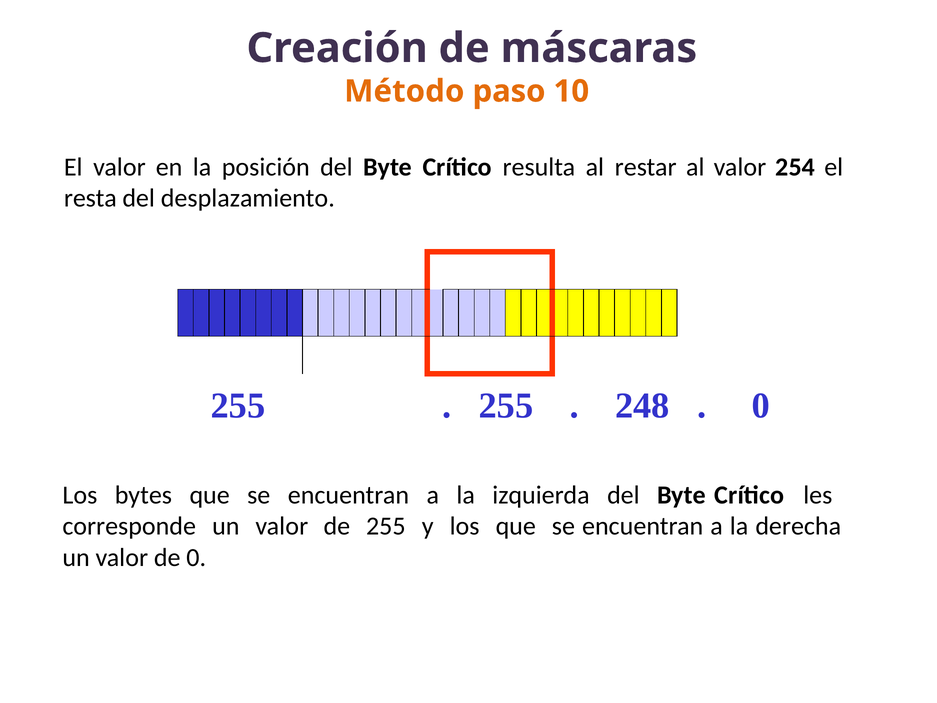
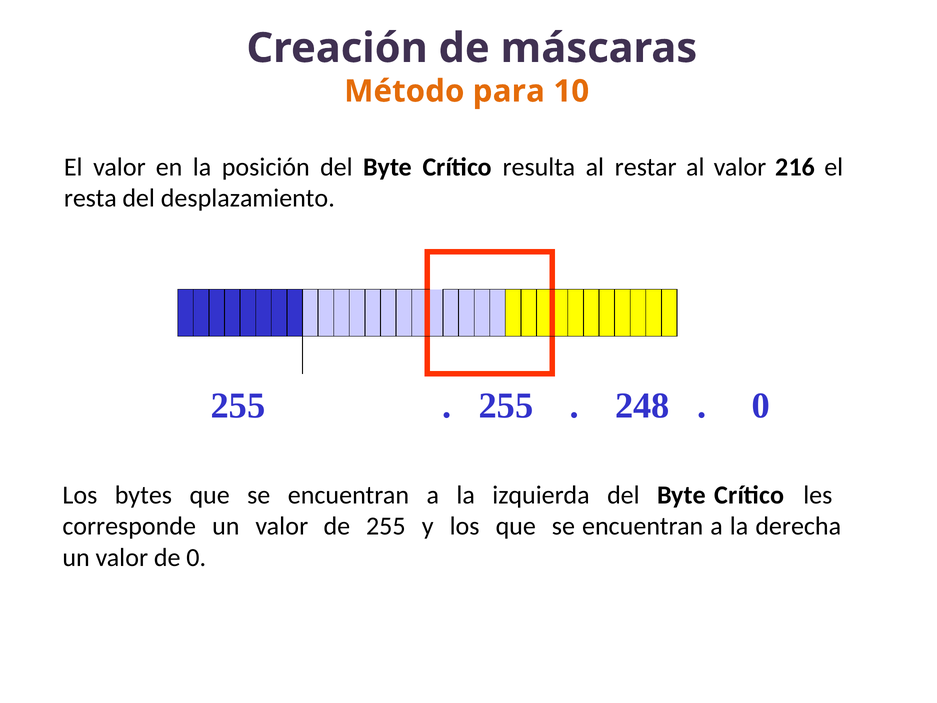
paso: paso -> para (509, 91)
254: 254 -> 216 (795, 167)
